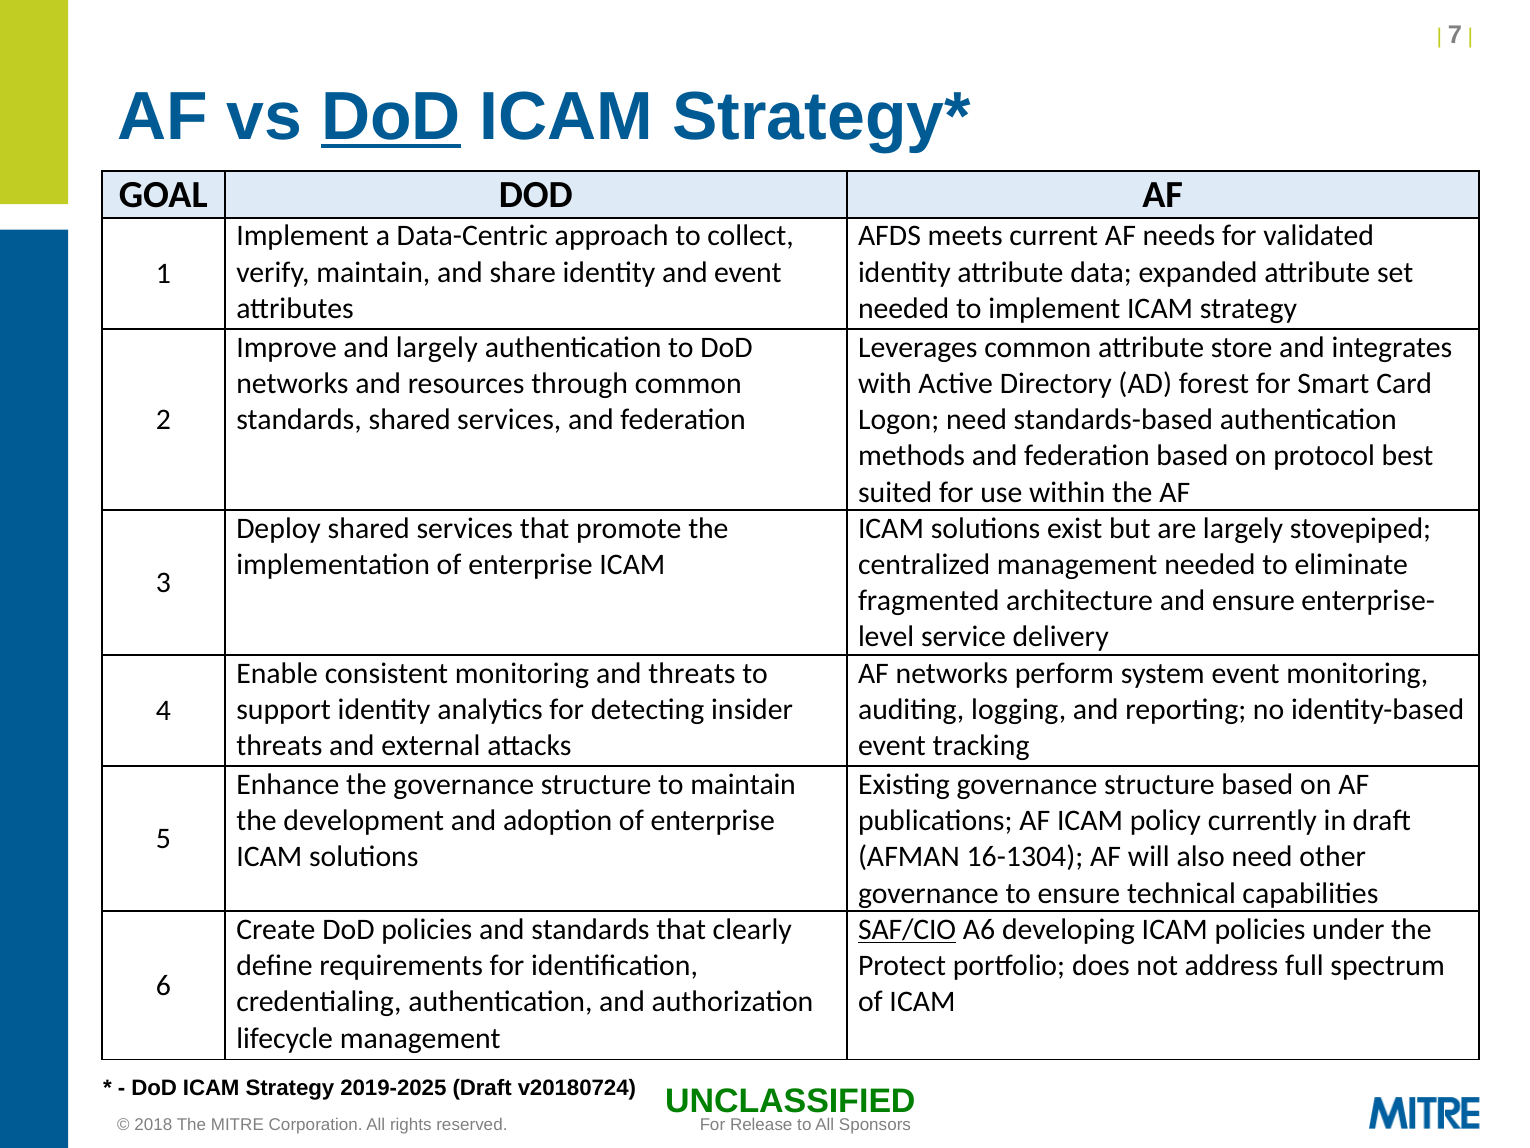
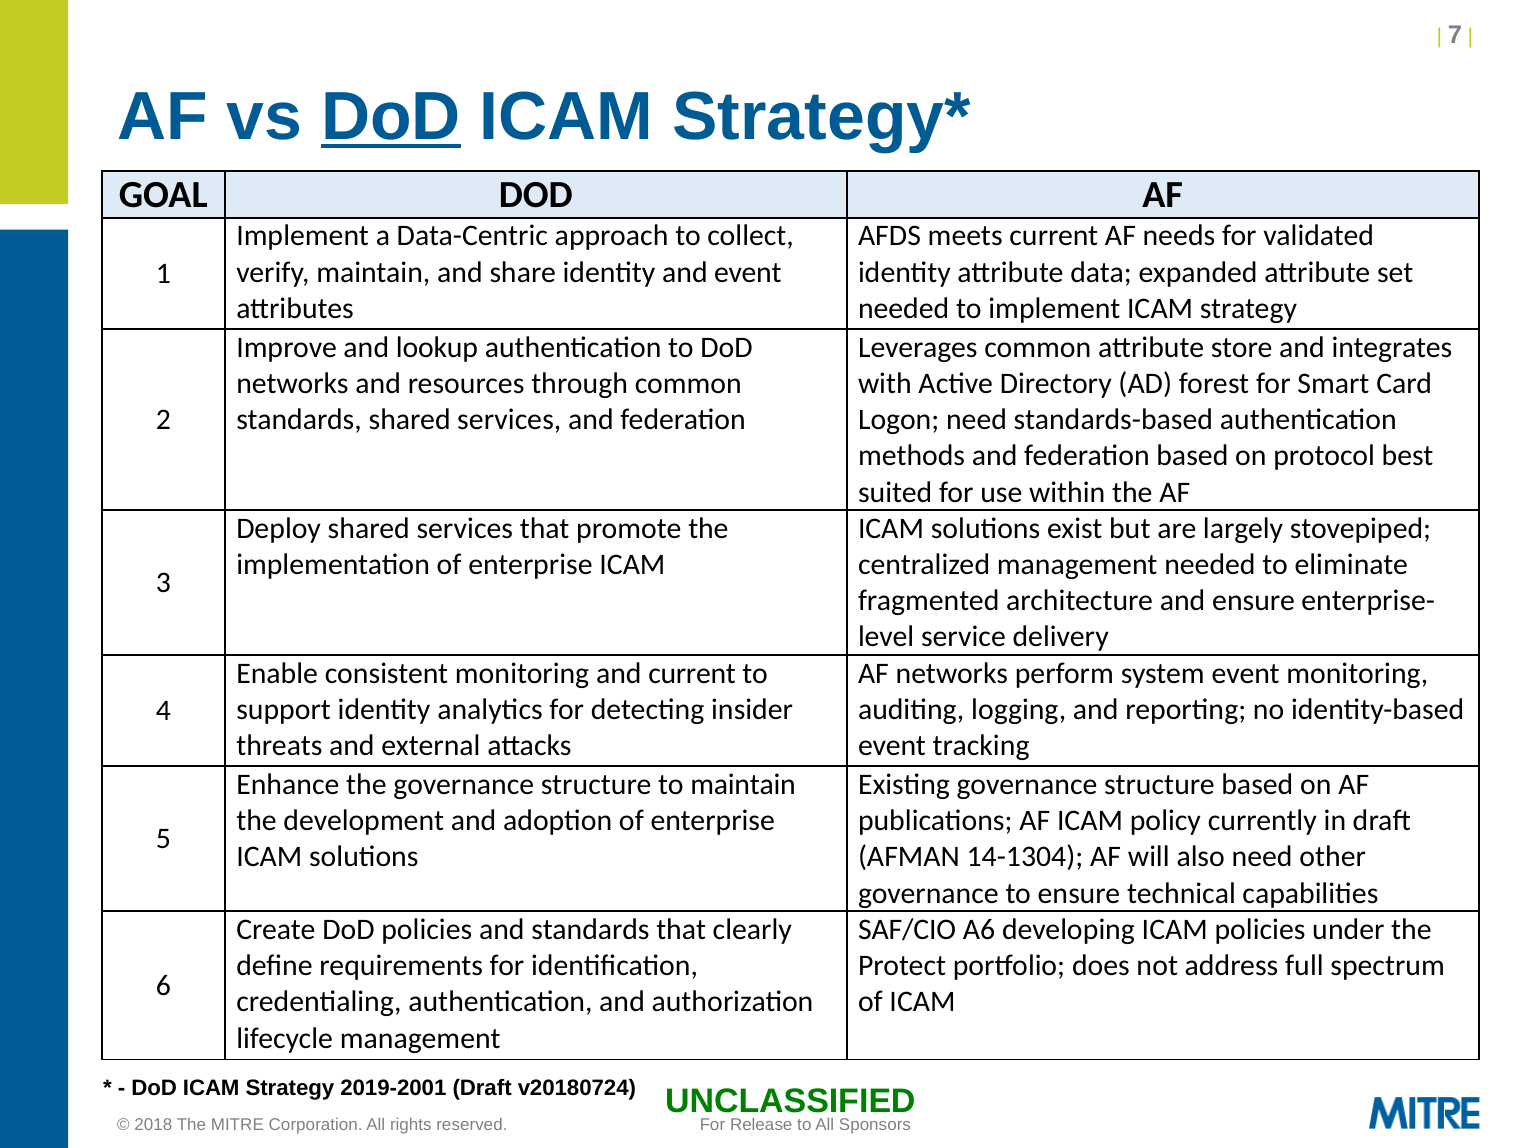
and largely: largely -> lookup (437, 347)
and threats: threats -> current (692, 673)
16-1304: 16-1304 -> 14-1304 (1025, 857)
SAF/CIO underline: present -> none (907, 929)
2019-2025: 2019-2025 -> 2019-2001 (393, 1087)
